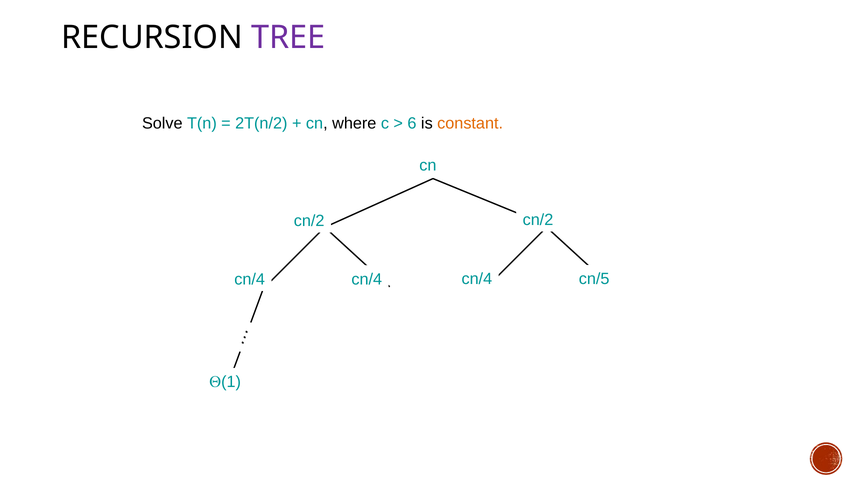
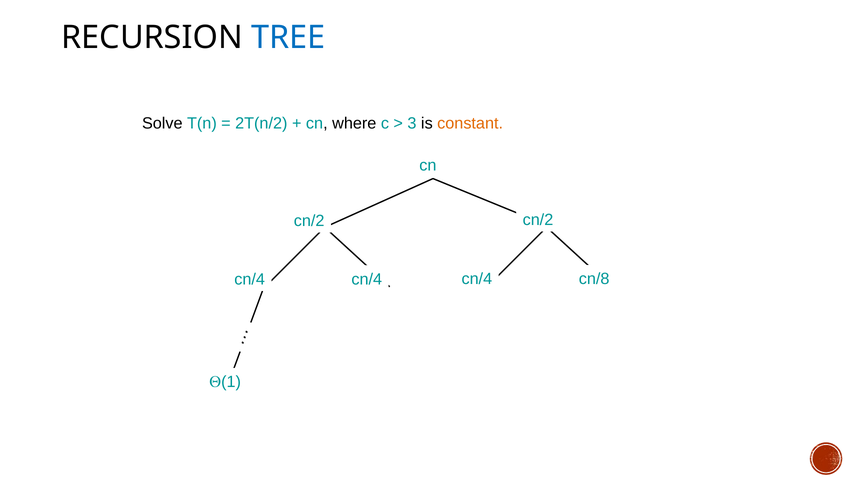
TREE colour: purple -> blue (288, 38)
6: 6 -> 3 (412, 124)
cn/5: cn/5 -> cn/8 (594, 279)
